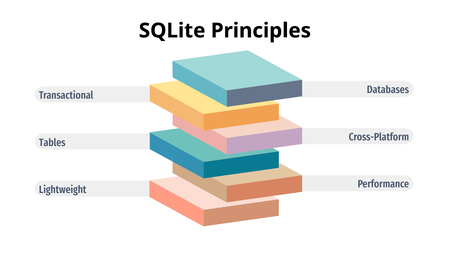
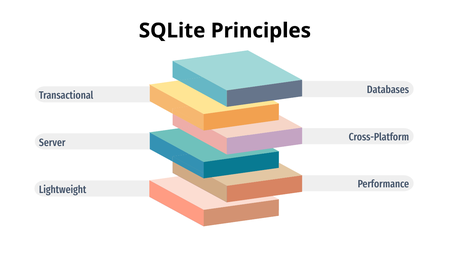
Tables: Tables -> Server (52, 143)
